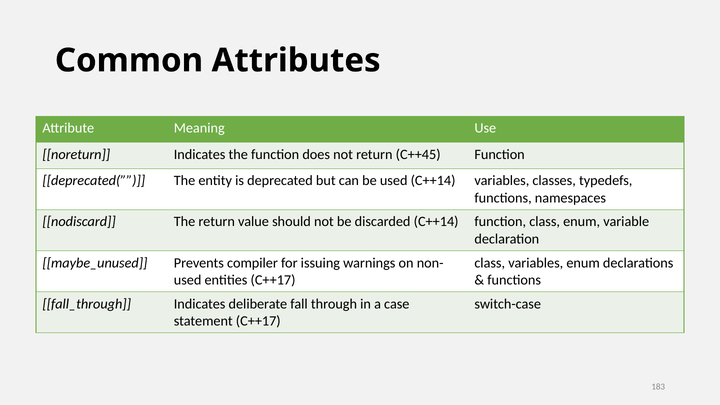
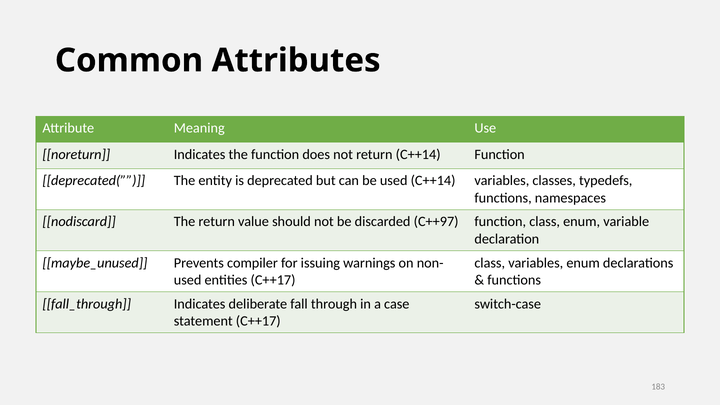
return C++45: C++45 -> C++14 (418, 154)
discarded C++14: C++14 -> C++97 (436, 222)
